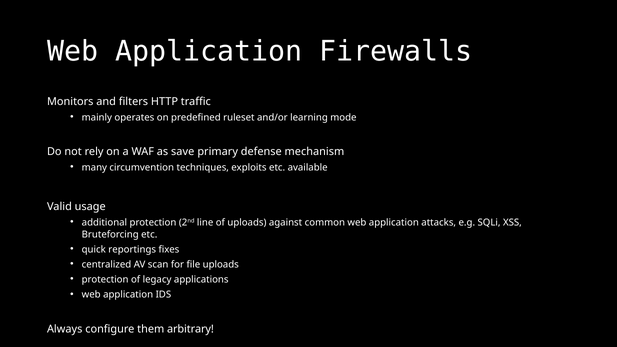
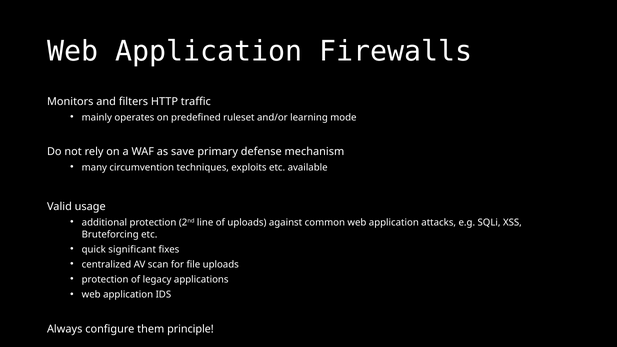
reportings: reportings -> significant (132, 250)
arbitrary: arbitrary -> principle (190, 329)
